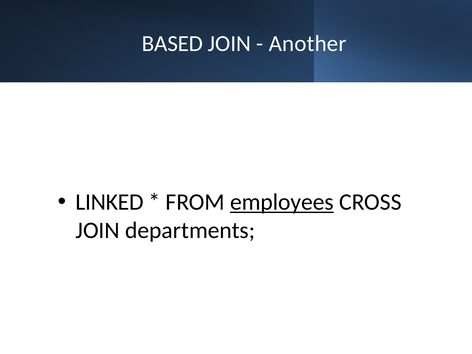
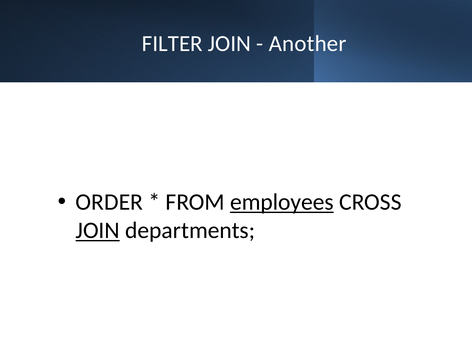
BASED: BASED -> FILTER (172, 43)
LINKED: LINKED -> ORDER (109, 202)
JOIN underline: none -> present (98, 231)
